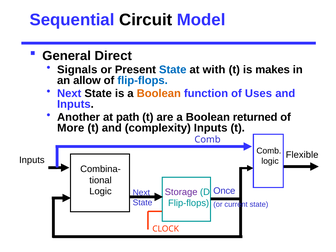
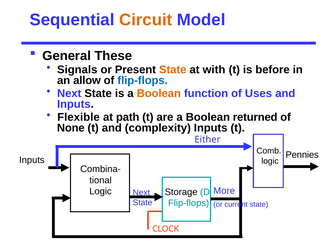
Circuit colour: black -> orange (146, 20)
Direct: Direct -> These (113, 56)
State colour: blue -> orange (173, 70)
makes: makes -> before (273, 70)
Another: Another -> Flexible (78, 117)
More: More -> None (71, 128)
Comb: Comb -> Either (207, 140)
Flexible: Flexible -> Pennies (302, 155)
Once: Once -> More (224, 191)
Storage colour: purple -> black (181, 192)
